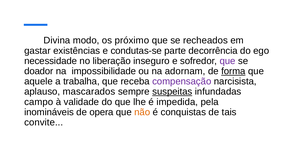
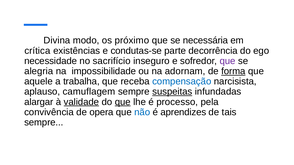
recheados: recheados -> necessária (205, 41)
gastar: gastar -> crítica (37, 51)
liberação: liberação -> sacrifício (112, 61)
doador: doador -> alegria (39, 71)
compensação colour: purple -> blue (182, 82)
mascarados: mascarados -> camuflagem (89, 92)
campo: campo -> alargar (39, 102)
validade underline: none -> present (81, 102)
que underline: none -> present (123, 102)
impedida: impedida -> processo (177, 102)
inomináveis: inomináveis -> convivência (49, 112)
não colour: orange -> blue (142, 112)
conquistas: conquistas -> aprendizes (183, 112)
convite: convite -> sempre (44, 123)
